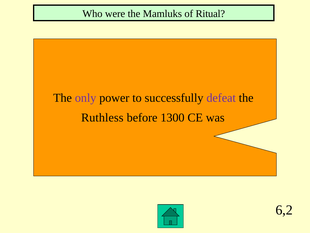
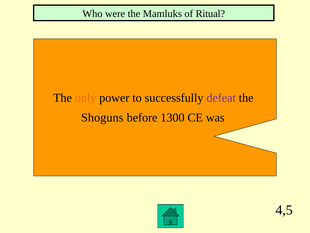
only colour: purple -> orange (86, 98)
Ruthless: Ruthless -> Shoguns (102, 117)
6,2: 6,2 -> 4,5 (284, 210)
